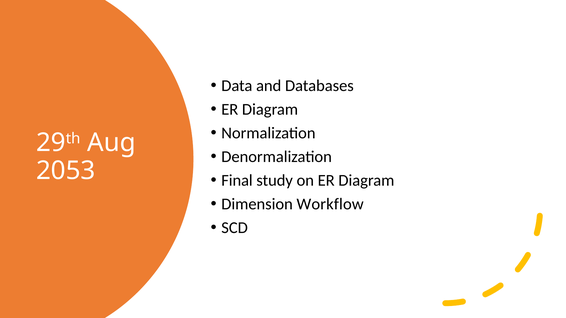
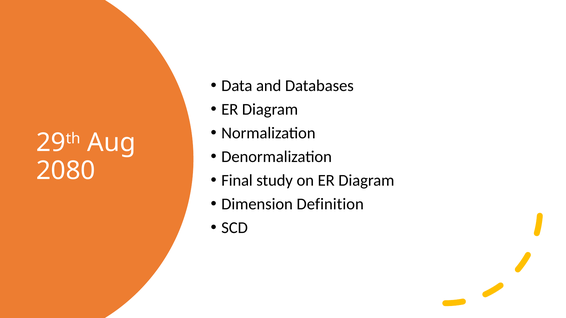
2053: 2053 -> 2080 (66, 171)
Workflow: Workflow -> Definition (330, 204)
